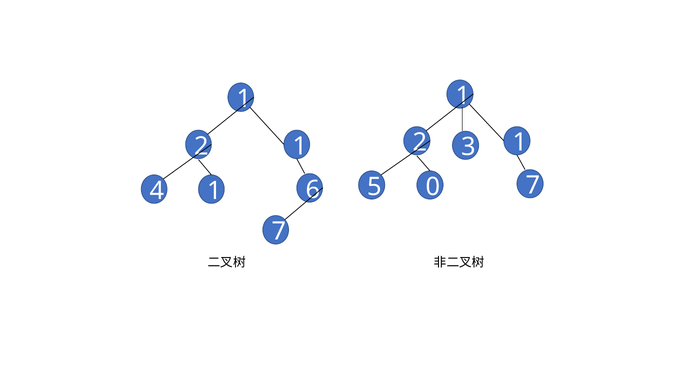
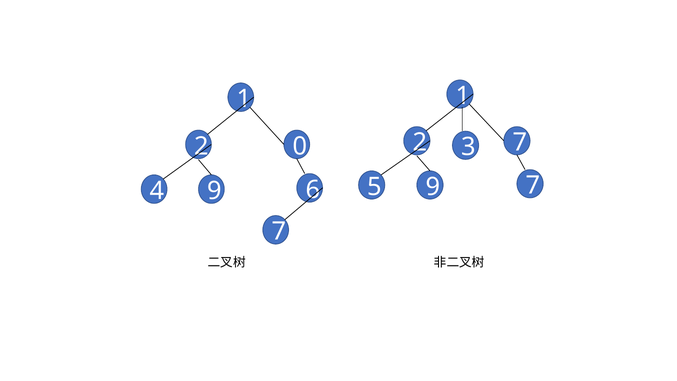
1: 1 -> 7 (520, 142)
1: 1 -> 0 (300, 146)
5 0: 0 -> 9 (433, 187)
4 1: 1 -> 9 (214, 191)
